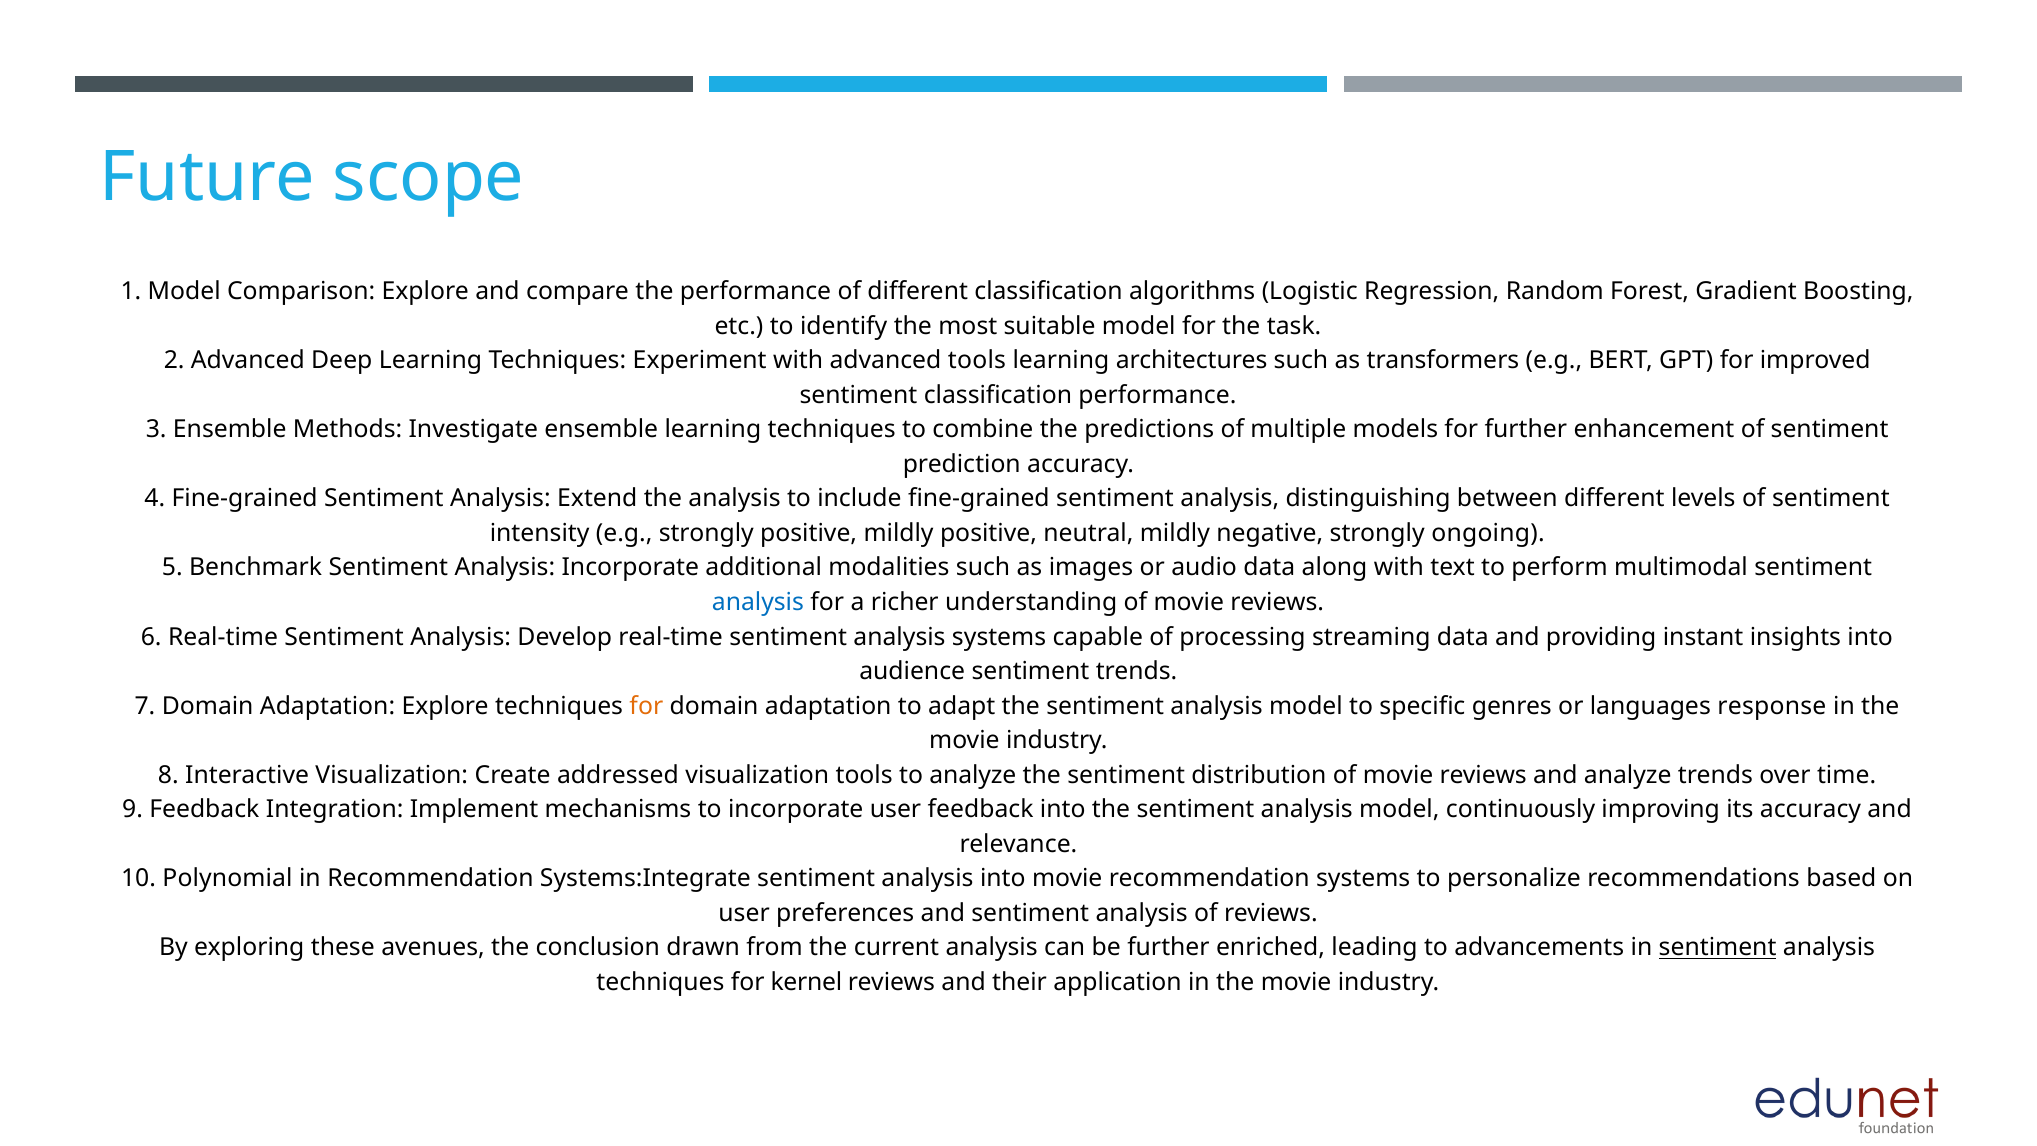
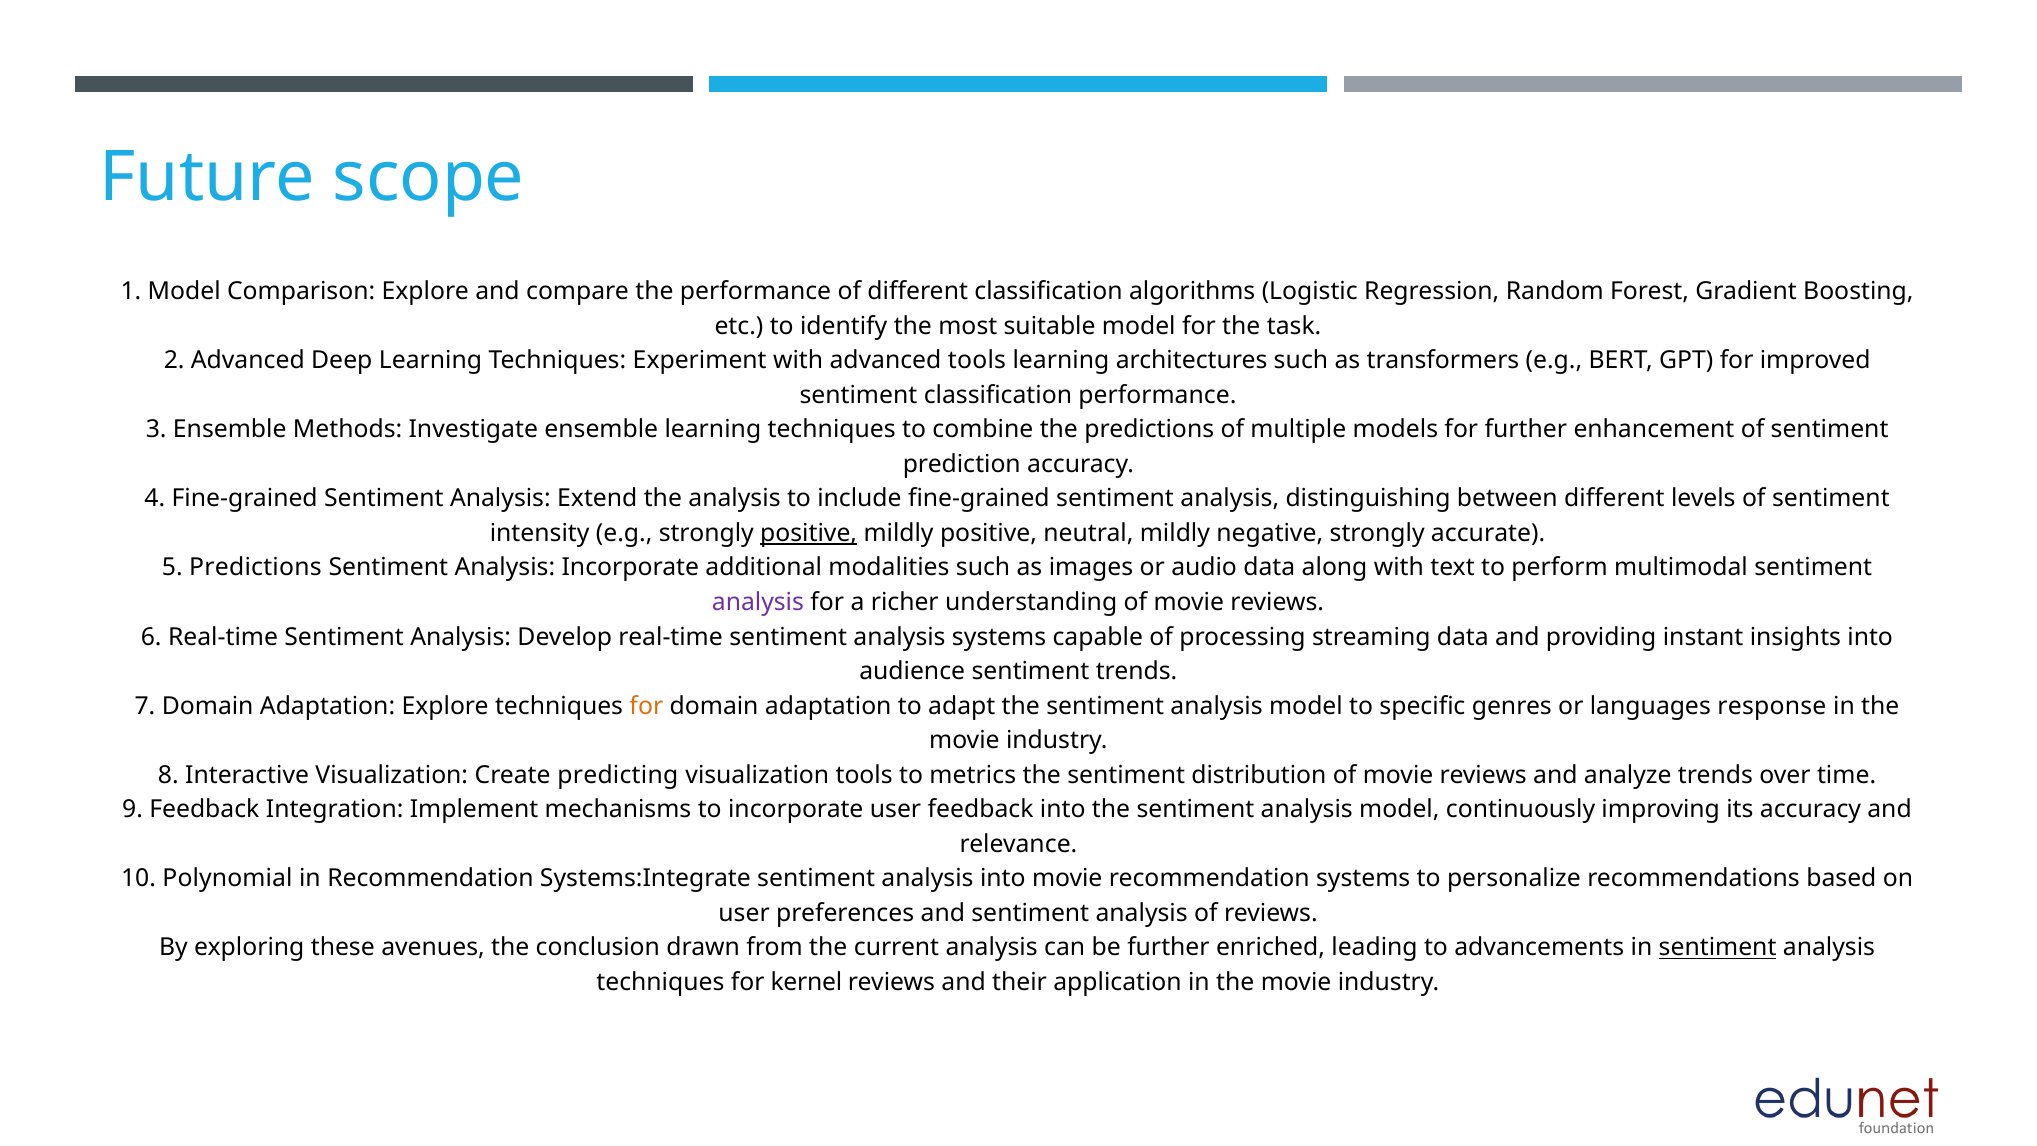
positive underline: none -> present (809, 533)
ongoing: ongoing -> accurate (1488, 533)
5 Benchmark: Benchmark -> Predictions (255, 568)
analysis colour: blue -> purple (758, 602)
addressed: addressed -> predicting (618, 775)
to analyze: analyze -> metrics (973, 775)
